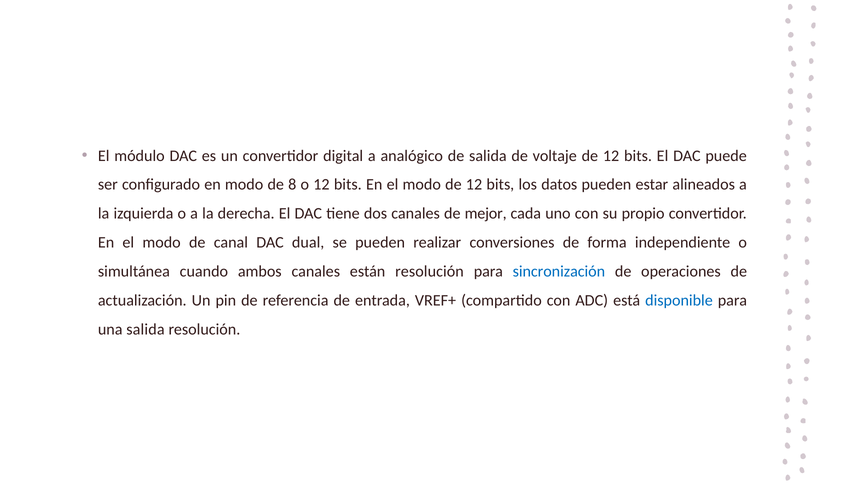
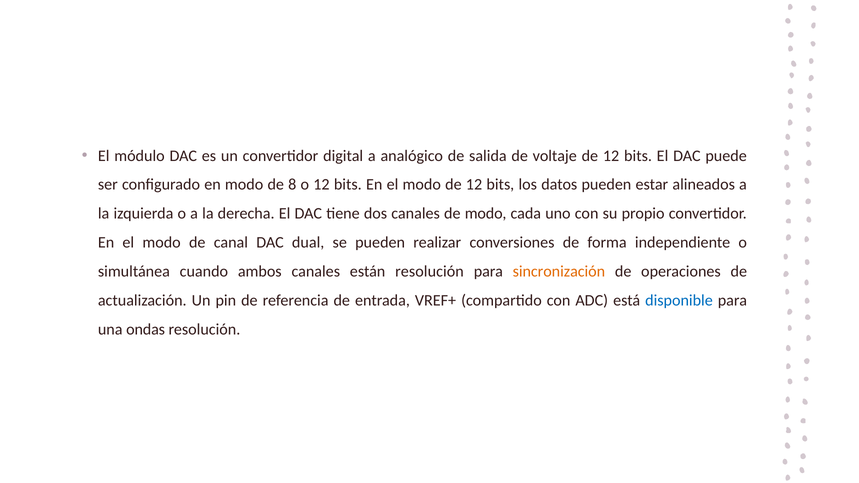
de mejor: mejor -> modo (486, 214)
sincronización colour: blue -> orange (559, 272)
una salida: salida -> ondas (146, 330)
